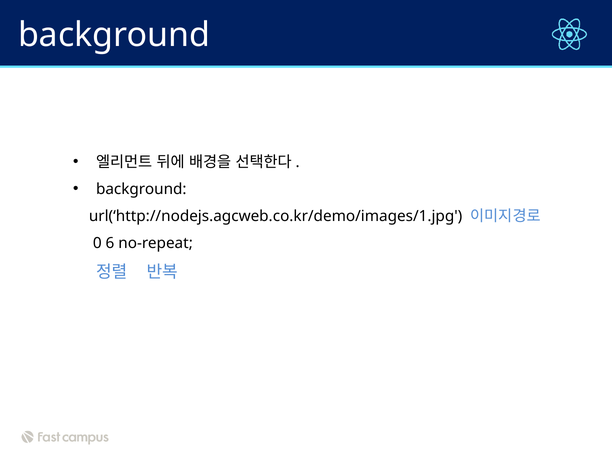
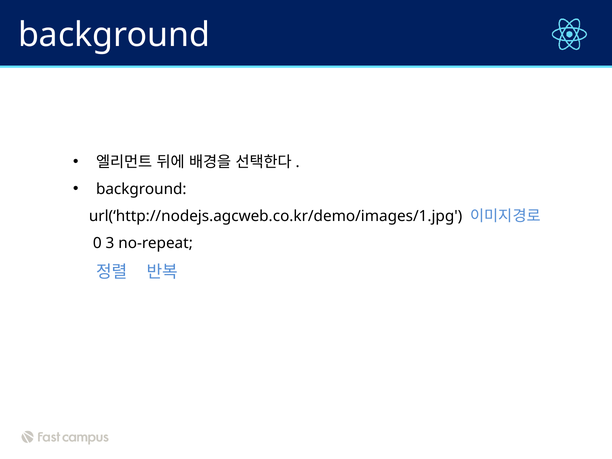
6: 6 -> 3 (110, 243)
